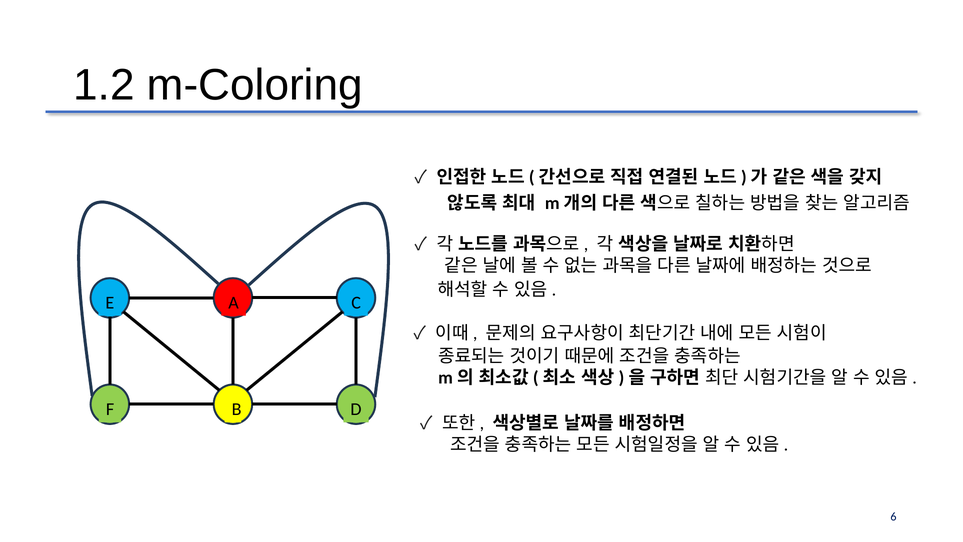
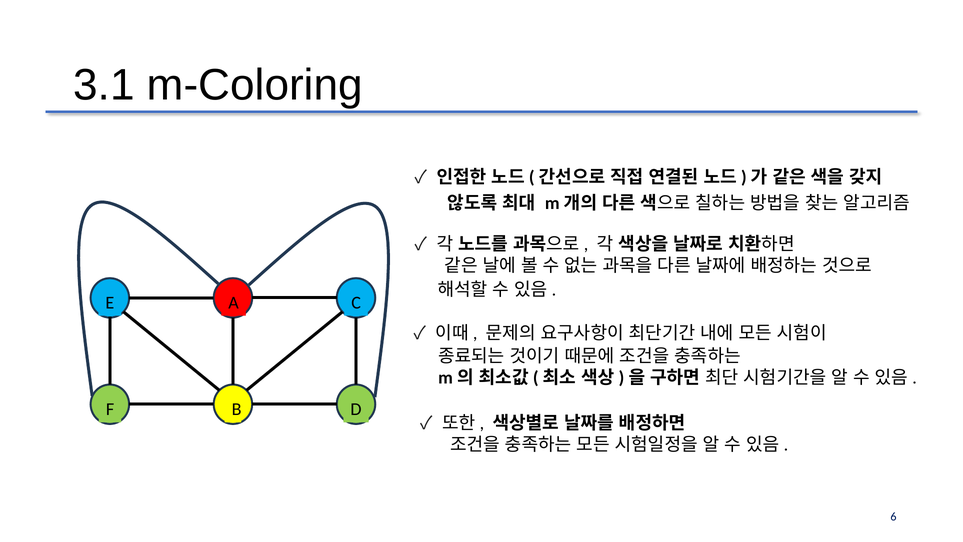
1.2: 1.2 -> 3.1 (104, 85)
